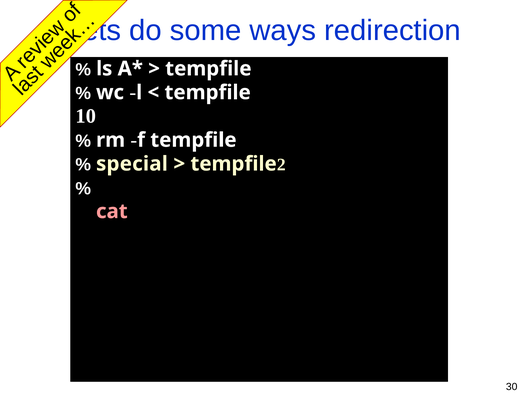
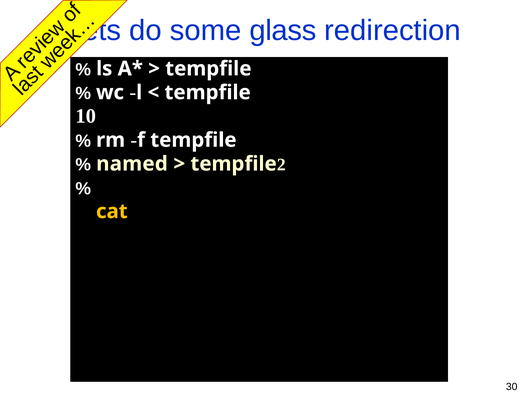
ways: ways -> glass (283, 31)
special: special -> named (132, 164)
cat colour: pink -> yellow (112, 212)
